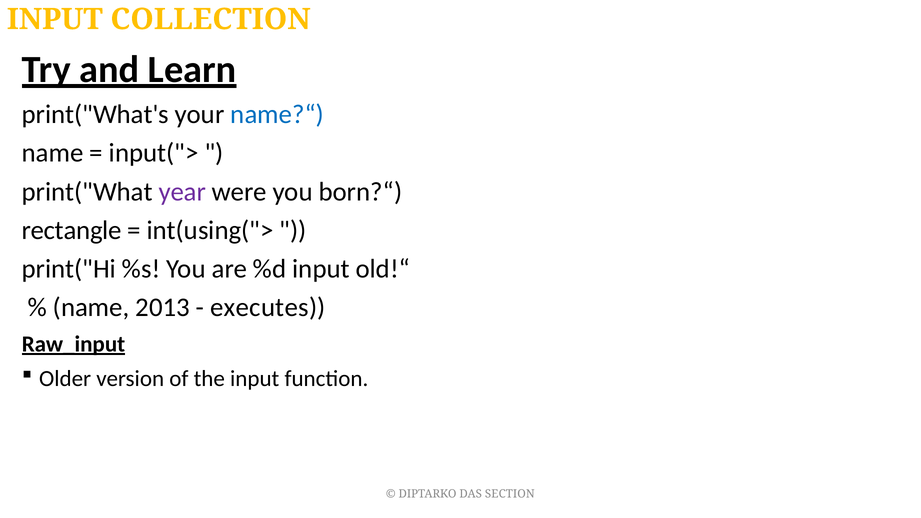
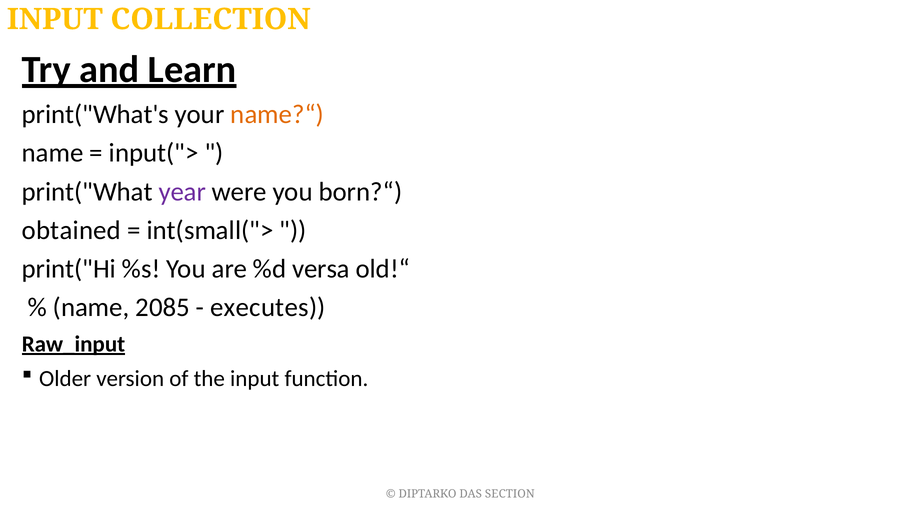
name?“ colour: blue -> orange (277, 114)
rectangle: rectangle -> obtained (71, 230)
int(using(">: int(using("> -> int(small("> (210, 230)
%d input: input -> versa (321, 269)
2013: 2013 -> 2085 (163, 308)
